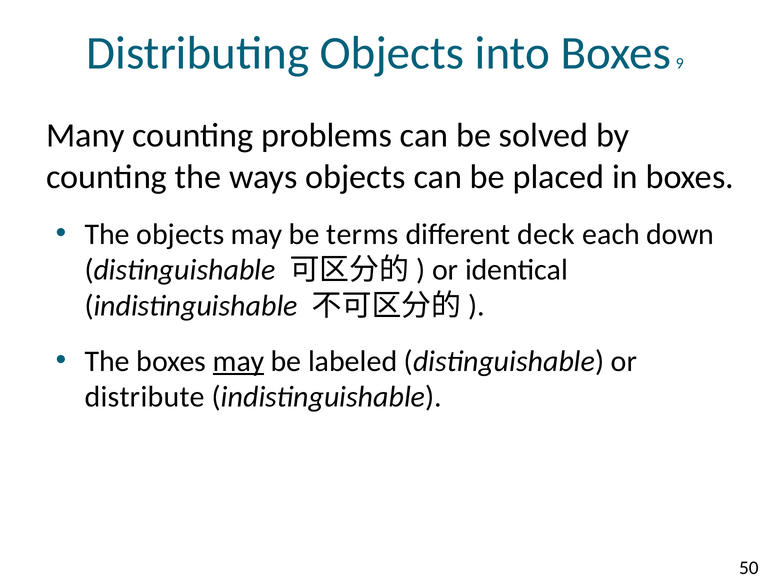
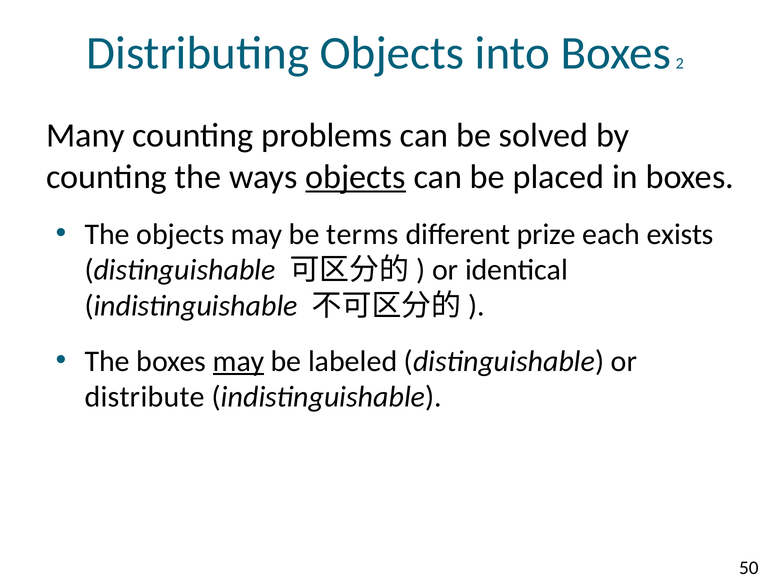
9: 9 -> 2 (680, 64)
objects underline: none -> present (356, 177)
deck: deck -> prize (546, 234)
down: down -> exists (680, 234)
